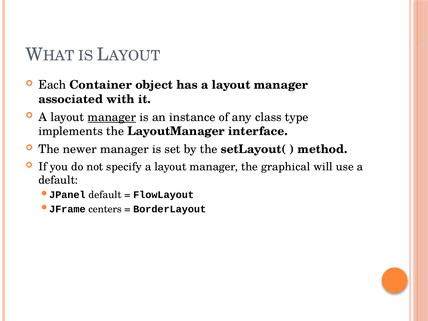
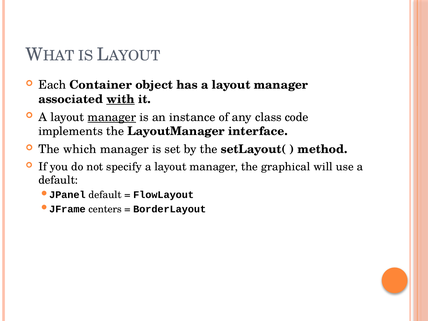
with underline: none -> present (121, 99)
type: type -> code (297, 117)
newer: newer -> which (80, 149)
